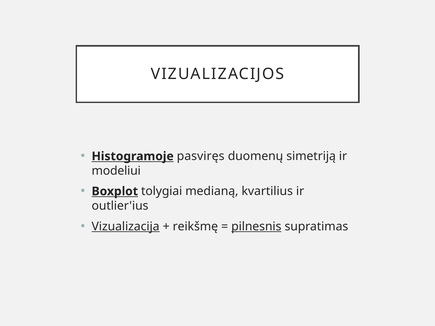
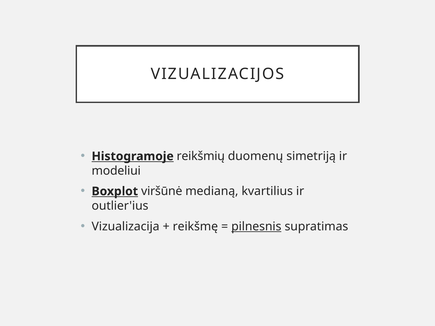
pasviręs: pasviręs -> reikšmių (201, 156)
tolygiai: tolygiai -> viršūnė (162, 191)
Vizualizacija underline: present -> none (126, 227)
